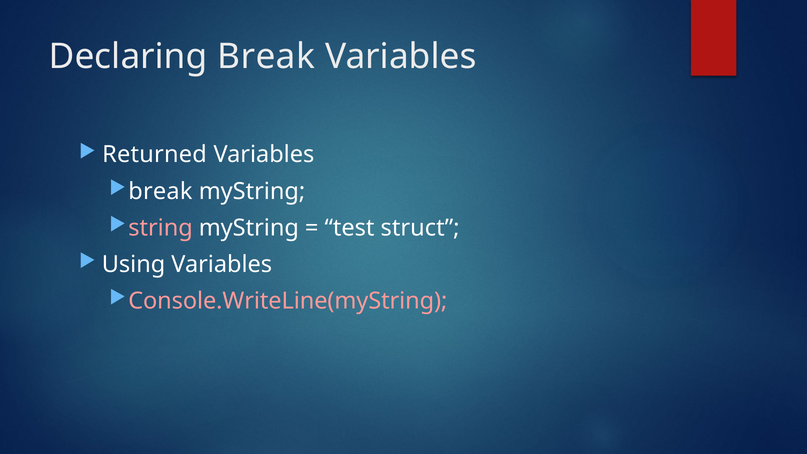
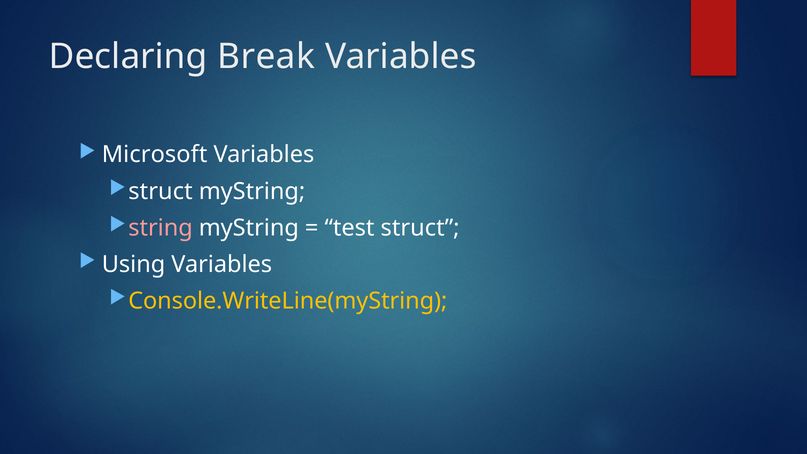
Returned: Returned -> Microsoft (155, 155)
break: break -> struct (160, 191)
Console.WriteLine(myString colour: pink -> yellow (288, 301)
